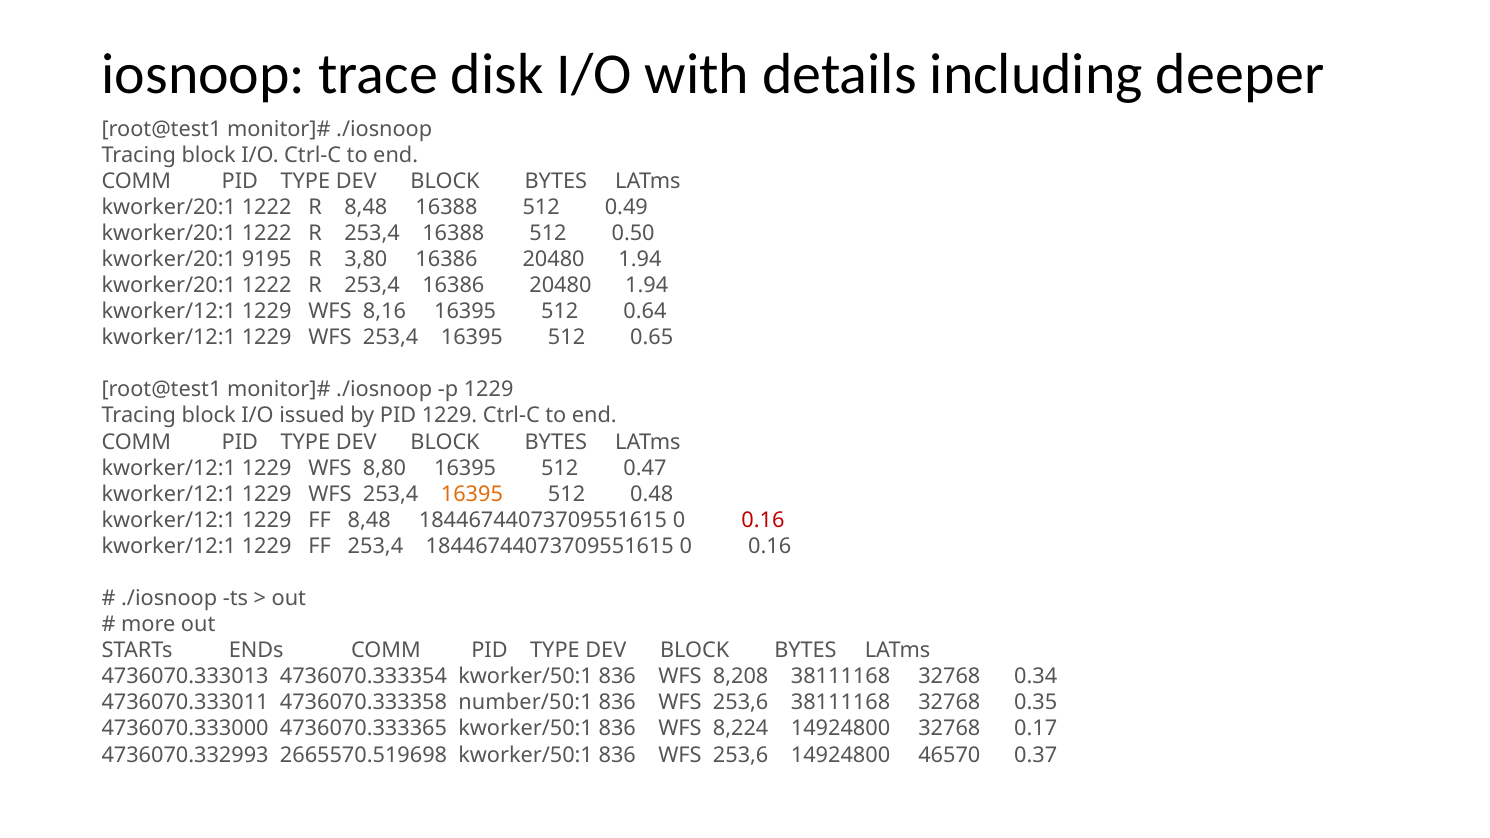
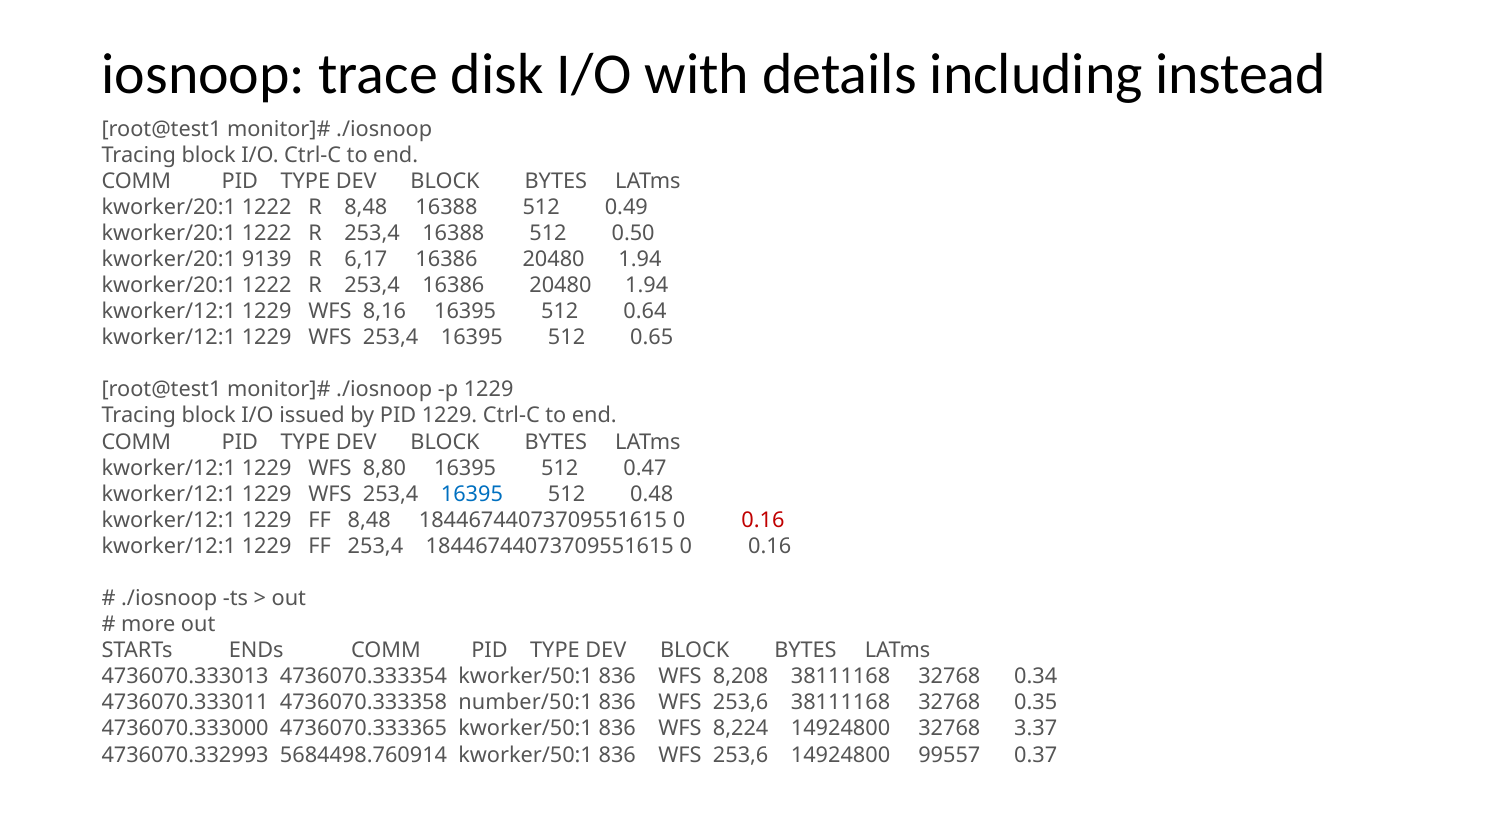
deeper: deeper -> instead (1241, 74)
9195: 9195 -> 9139 (267, 259)
3,80: 3,80 -> 6,17 (366, 259)
16395 colour: orange -> blue (472, 494)
0.17: 0.17 -> 3.37 (1036, 729)
2665570.519698: 2665570.519698 -> 5684498.760914 (364, 755)
46570: 46570 -> 99557 (949, 755)
